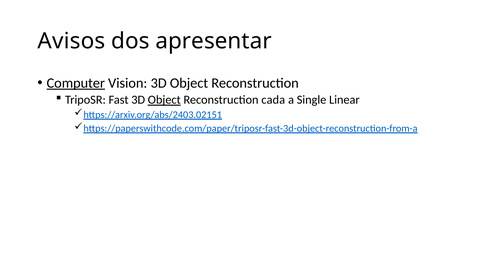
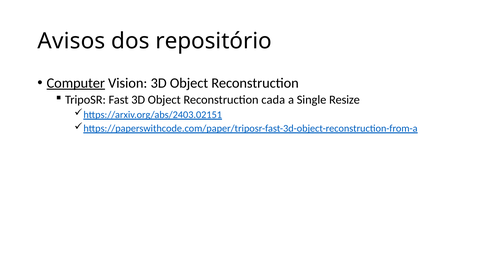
apresentar: apresentar -> repositório (214, 41)
Object underline: present -> none (164, 100)
Linear: Linear -> Resize (344, 100)
